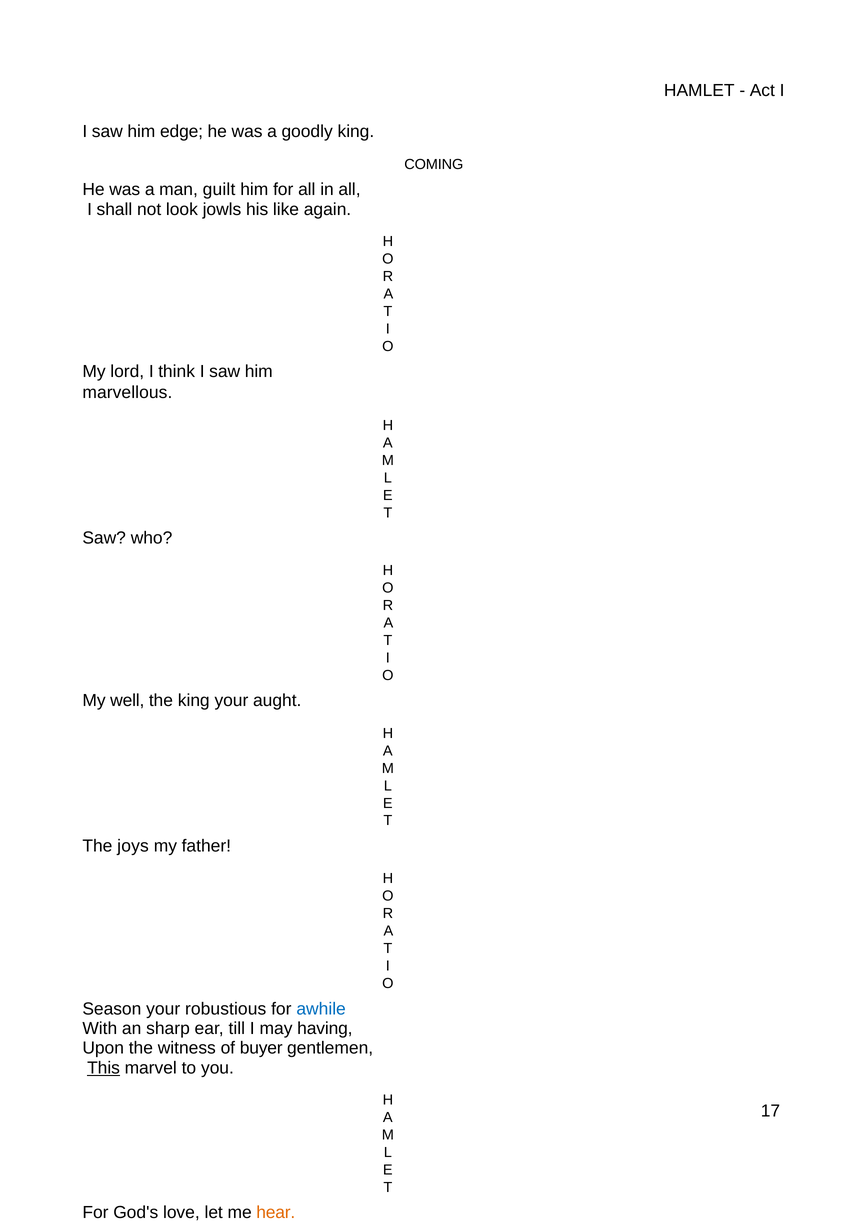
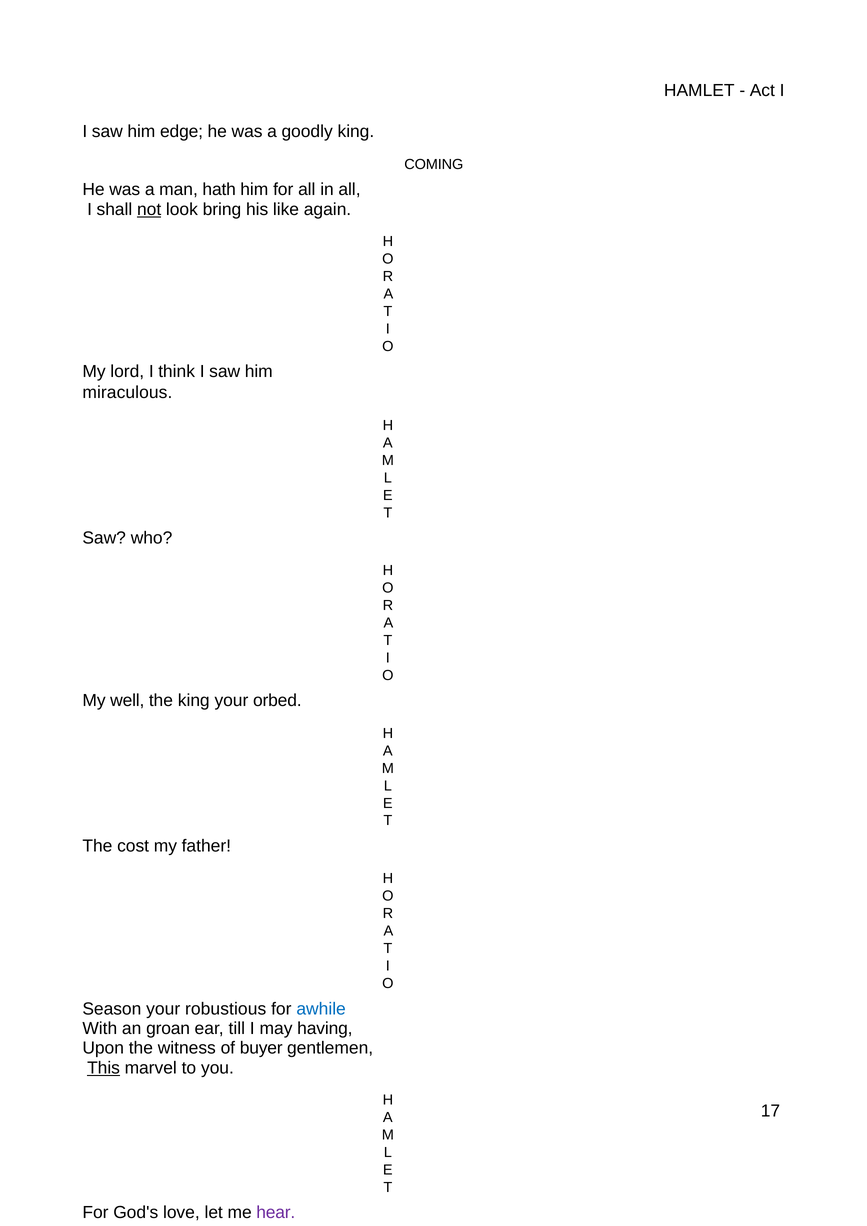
guilt: guilt -> hath (219, 190)
not underline: none -> present (149, 209)
jowls: jowls -> bring (222, 209)
marvellous: marvellous -> miraculous (127, 393)
aught: aught -> orbed (277, 701)
joys: joys -> cost (133, 846)
sharp: sharp -> groan (168, 1029)
hear colour: orange -> purple (276, 1213)
